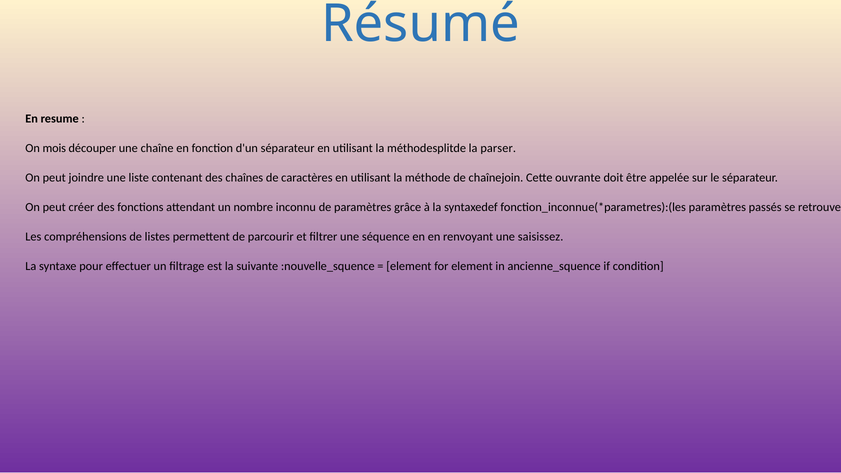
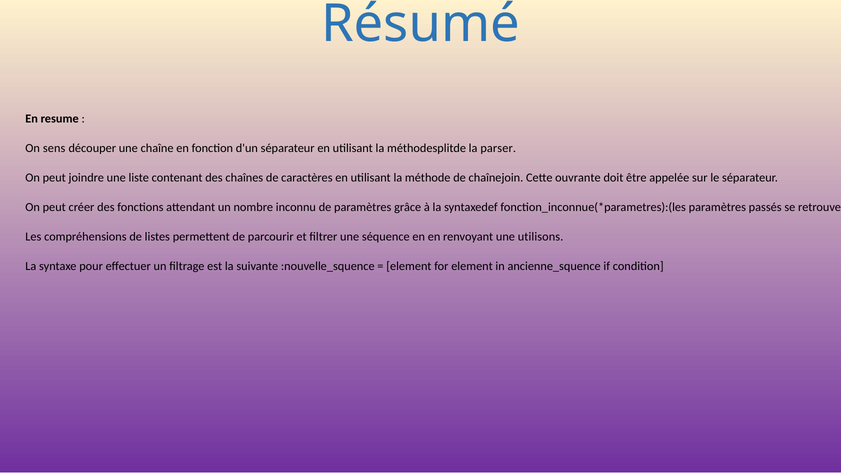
mois: mois -> sens (54, 148)
saisissez: saisissez -> utilisons (541, 237)
